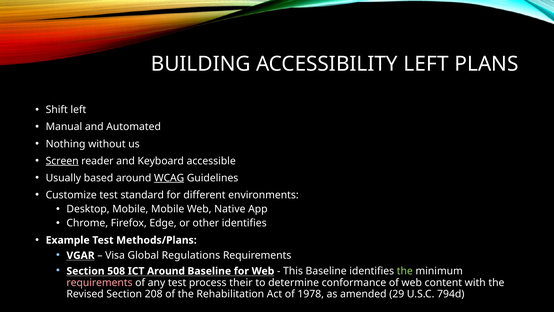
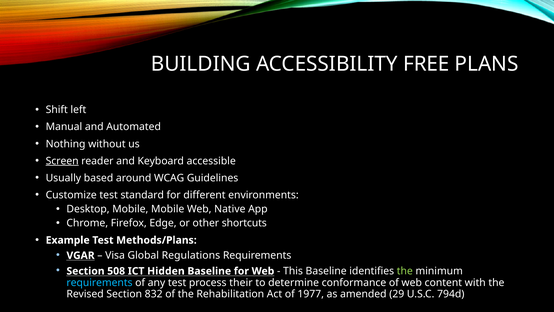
ACCESSIBILITY LEFT: LEFT -> FREE (426, 64)
WCAG underline: present -> none (169, 178)
other identifies: identifies -> shortcuts (244, 223)
ICT Around: Around -> Hidden (166, 271)
requirements colour: pink -> light blue (100, 282)
208: 208 -> 832 (154, 294)
1978: 1978 -> 1977 (311, 294)
